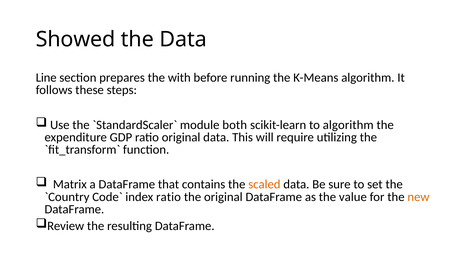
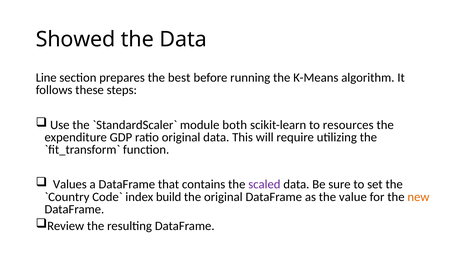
with: with -> best (179, 78)
to algorithm: algorithm -> resources (348, 125)
Matrix: Matrix -> Values (70, 184)
scaled colour: orange -> purple (264, 184)
index ratio: ratio -> build (169, 197)
